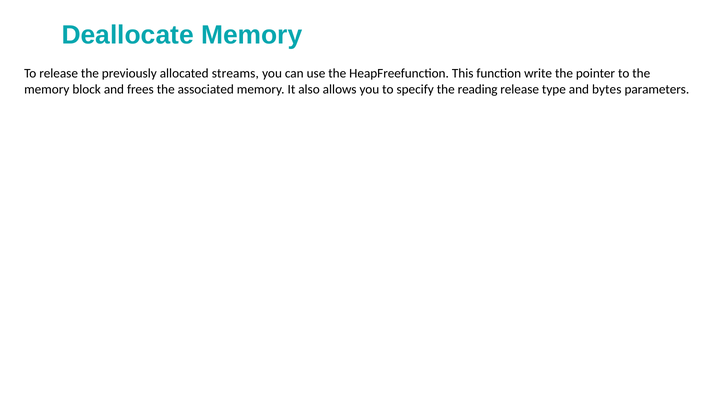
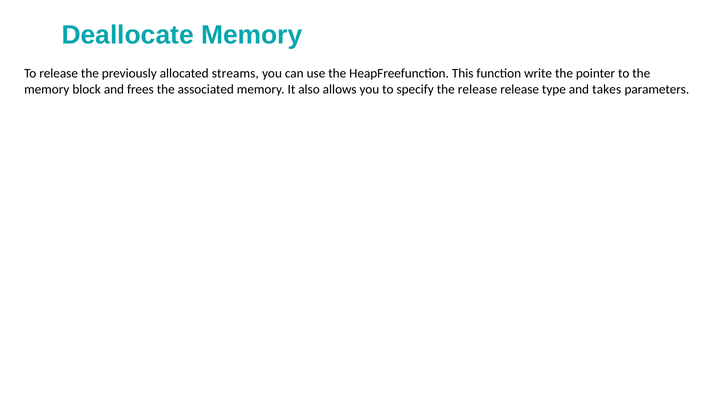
the reading: reading -> release (478, 89)
bytes: bytes -> takes (607, 89)
